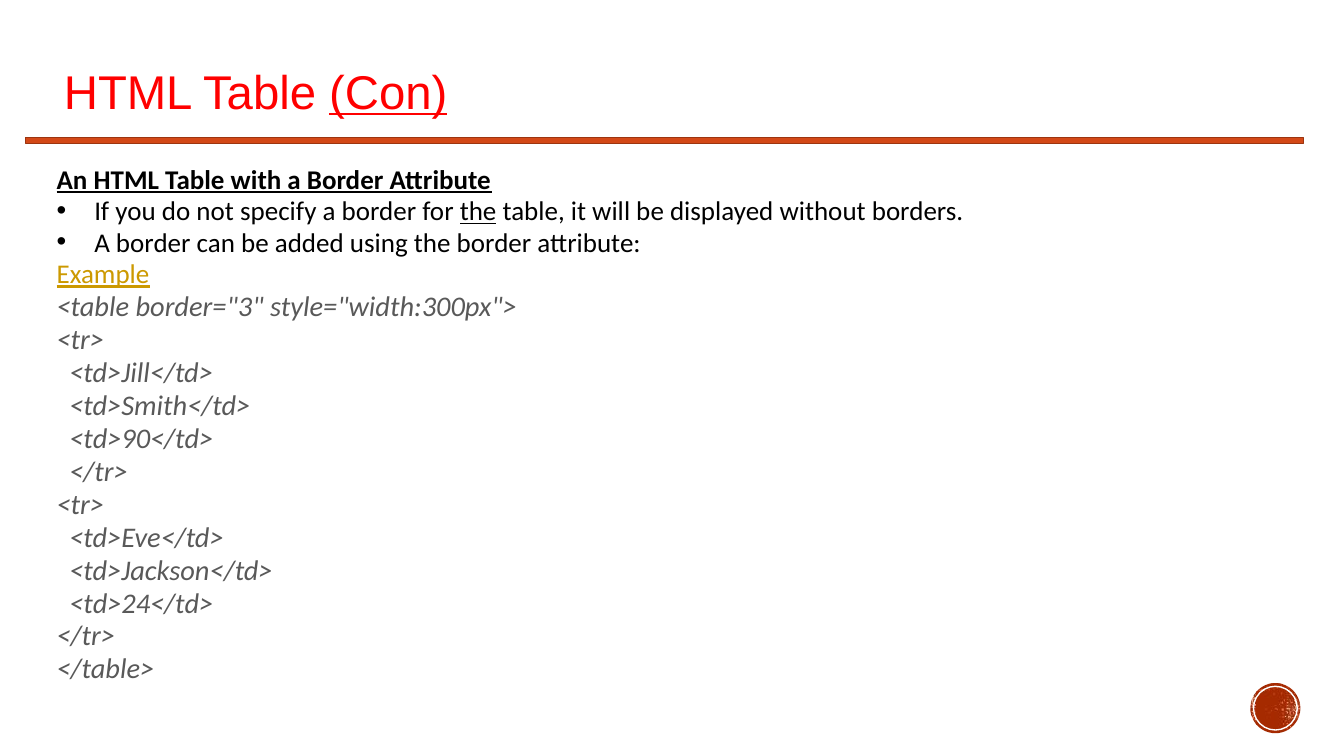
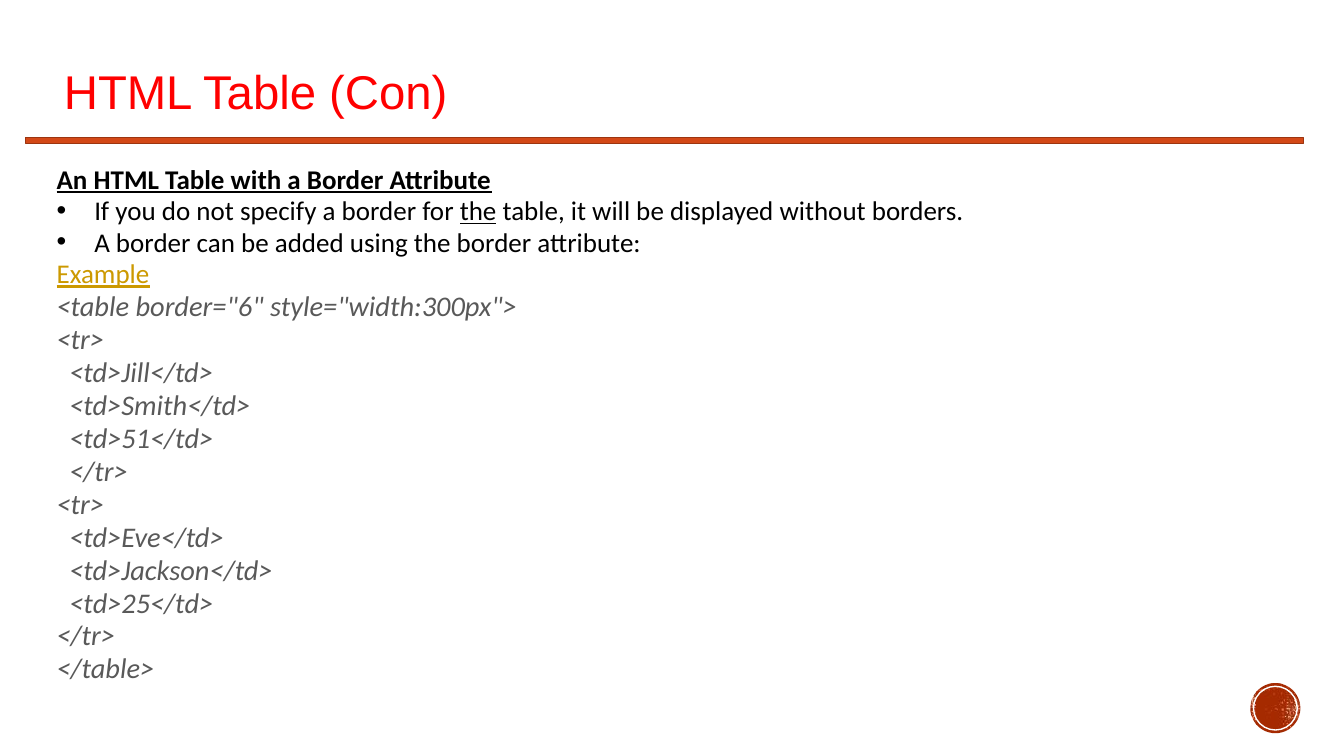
Con underline: present -> none (388, 94)
border="3: border="3 -> border="6 (200, 307)
<td>90</td>: <td>90</td> -> <td>51</td> (141, 439)
<td>24</td>: <td>24</td> -> <td>25</td> (141, 604)
